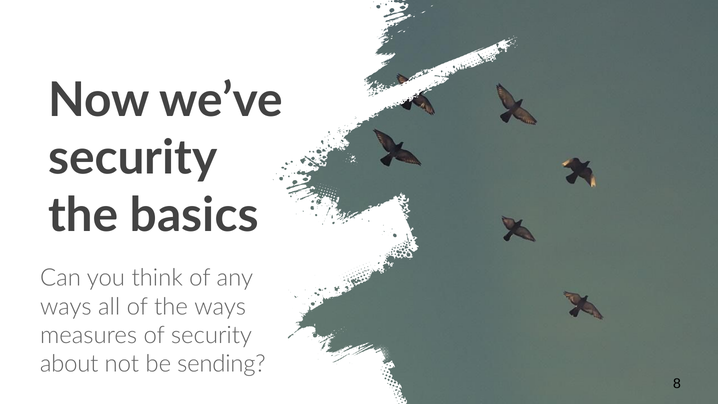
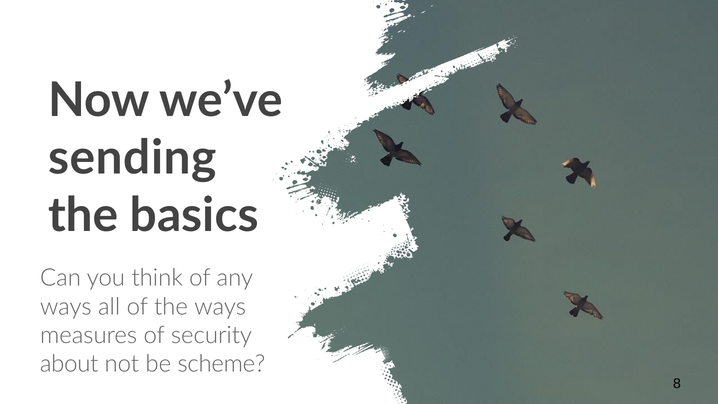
security: security -> sending (132, 158)
sending: sending -> scheme (221, 364)
